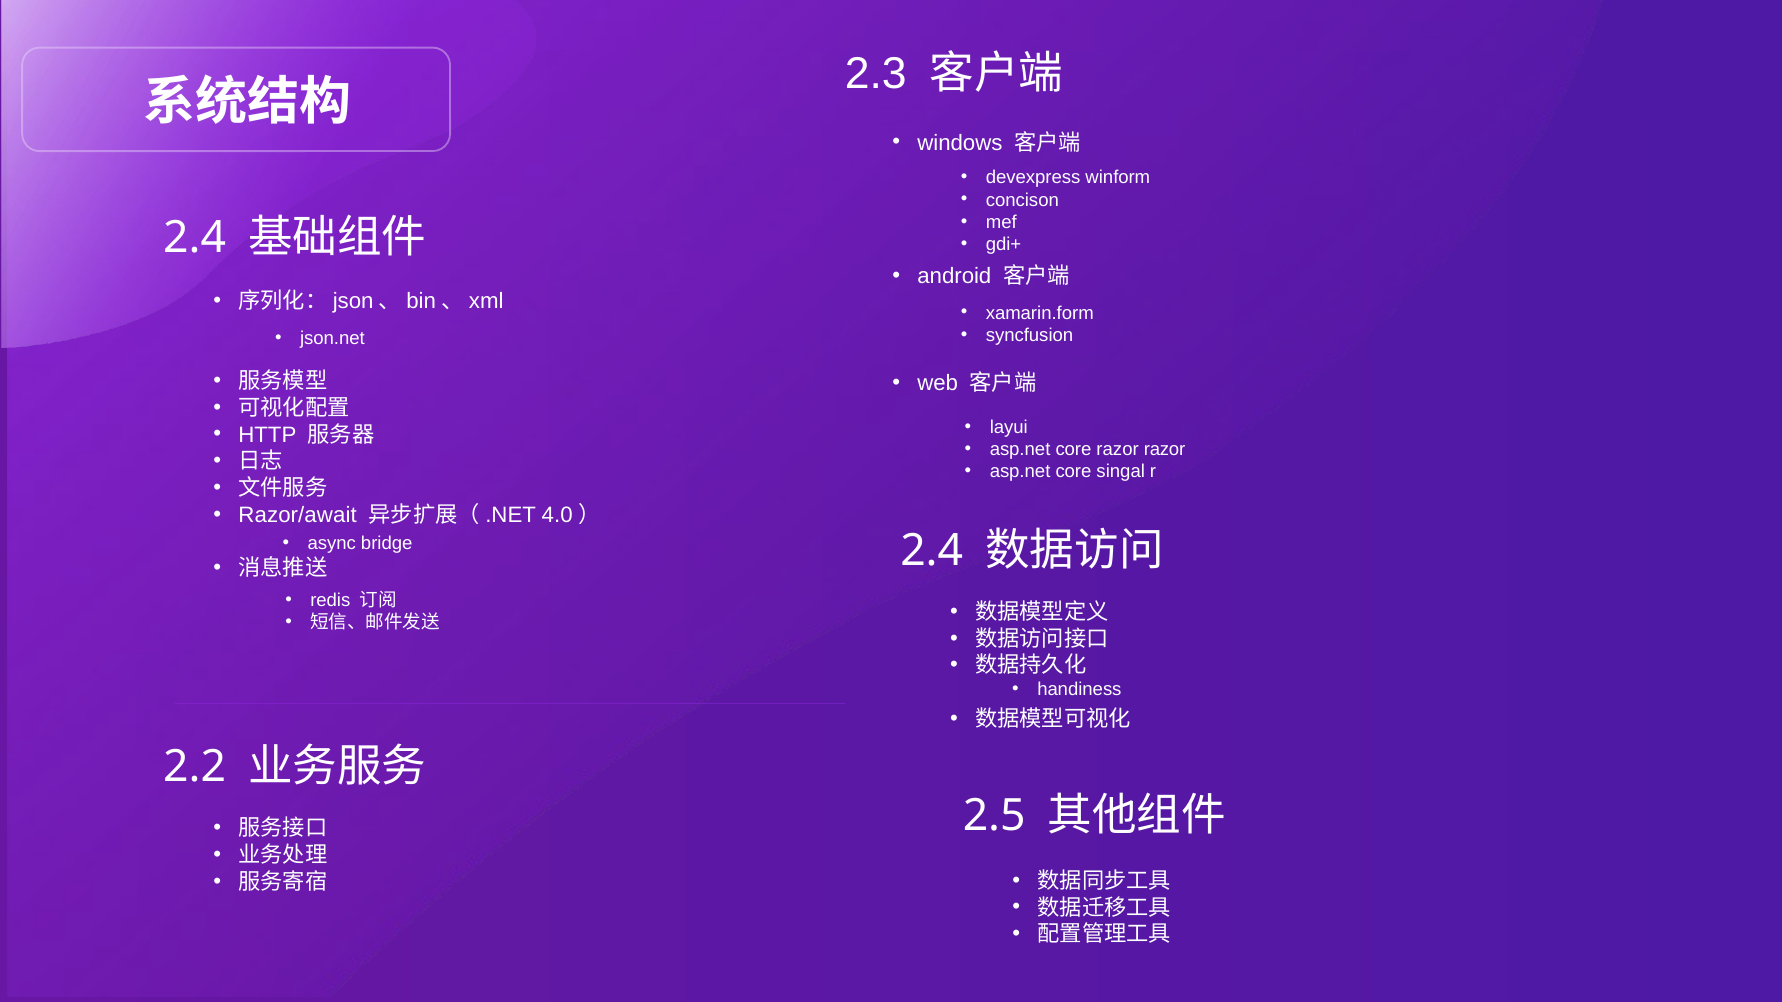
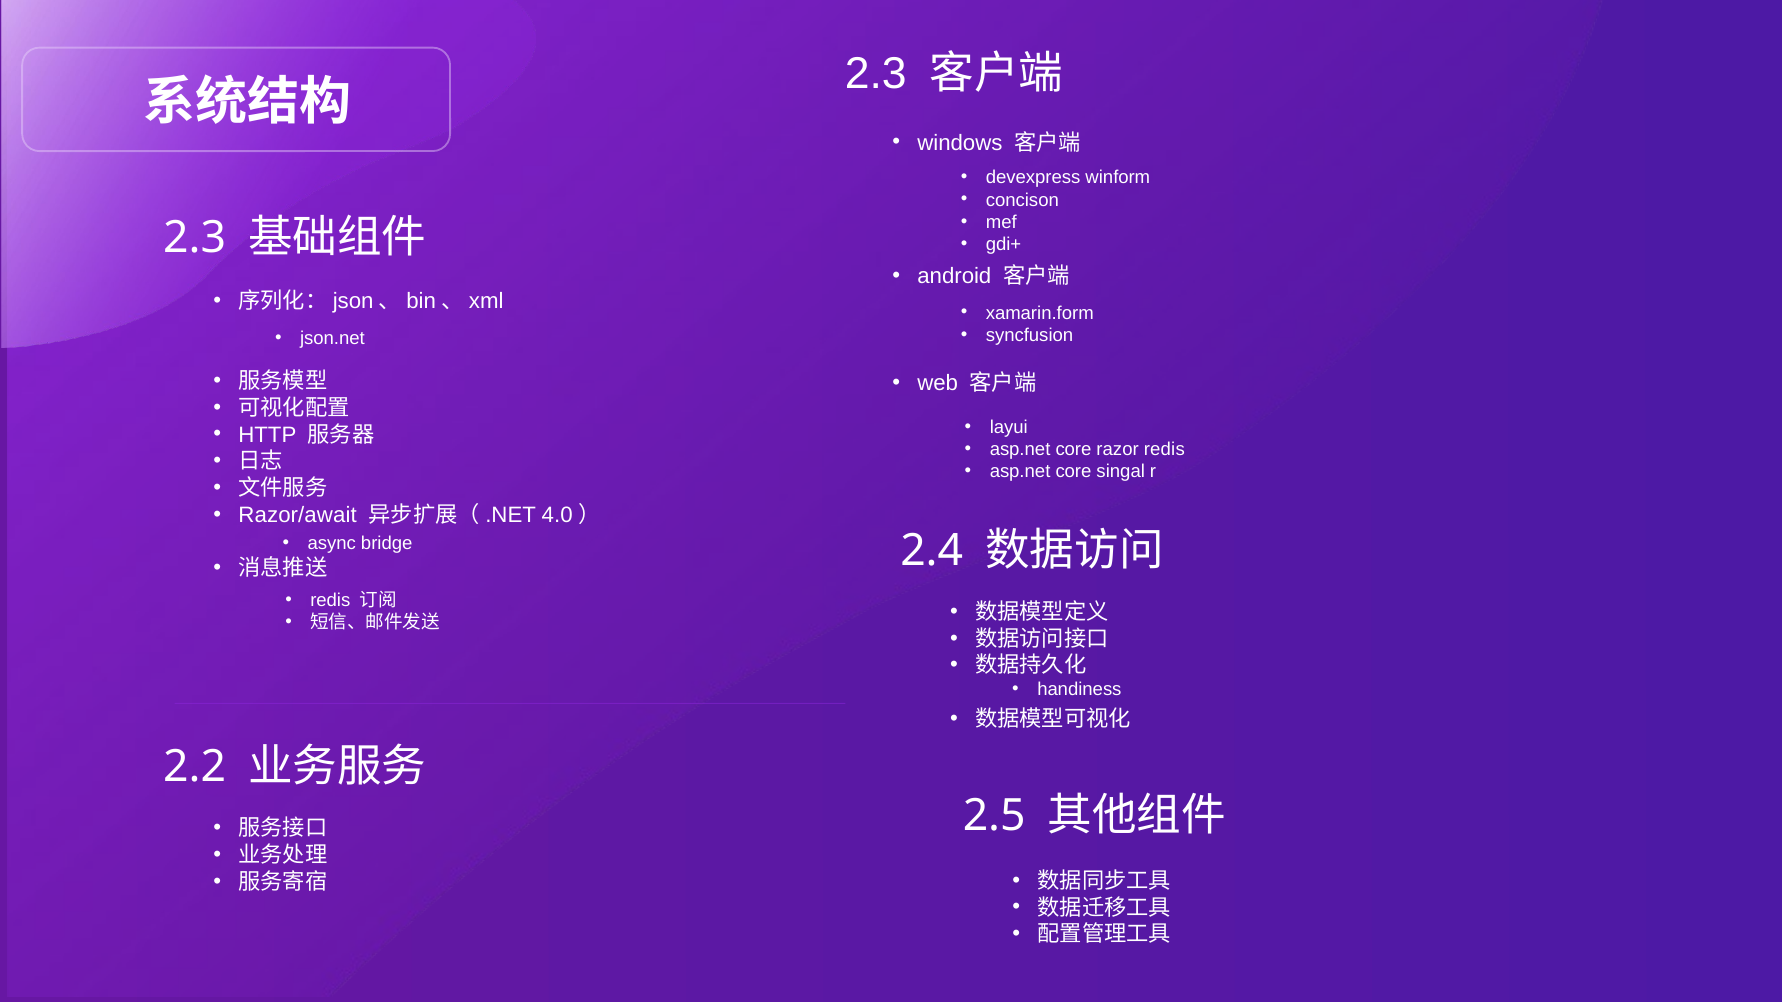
2.4: 2.4 -> 2.3 (195, 238)
razor razor: razor -> redis (1164, 449)
